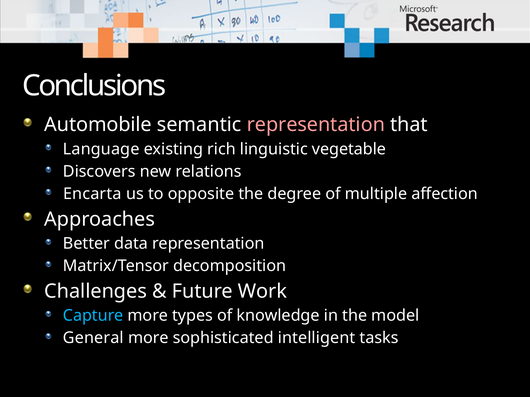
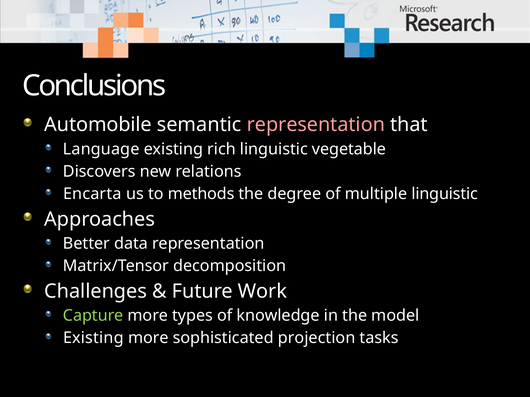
opposite: opposite -> methods (201, 194)
multiple affection: affection -> linguistic (445, 194)
Capture colour: light blue -> light green (93, 316)
General: General -> Existing (93, 338)
intelligent: intelligent -> projection (317, 338)
